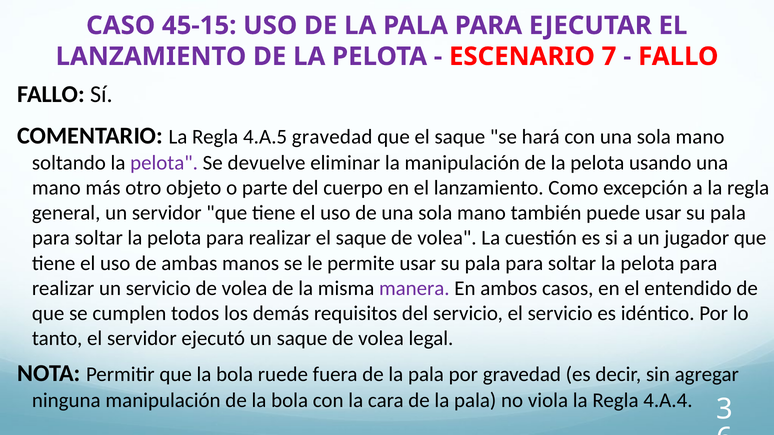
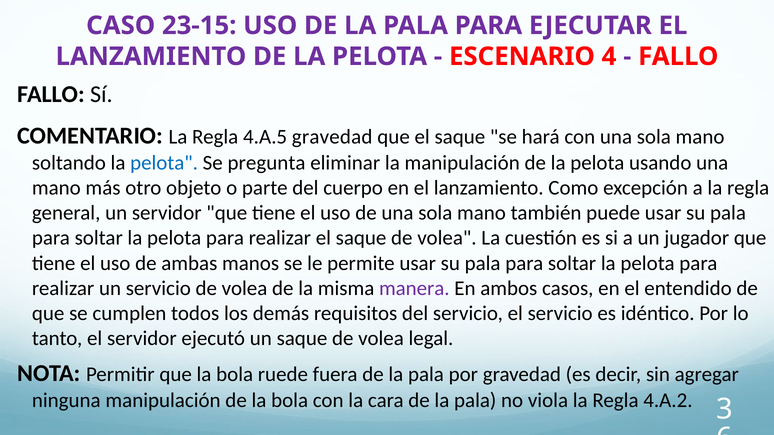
45-15: 45-15 -> 23-15 (199, 26)
7: 7 -> 4 (609, 57)
pelota colour: purple -> blue (164, 163)
devuelve: devuelve -> pregunta (267, 163)
4.A.4: 4.A.4 -> 4.A.2 (668, 401)
